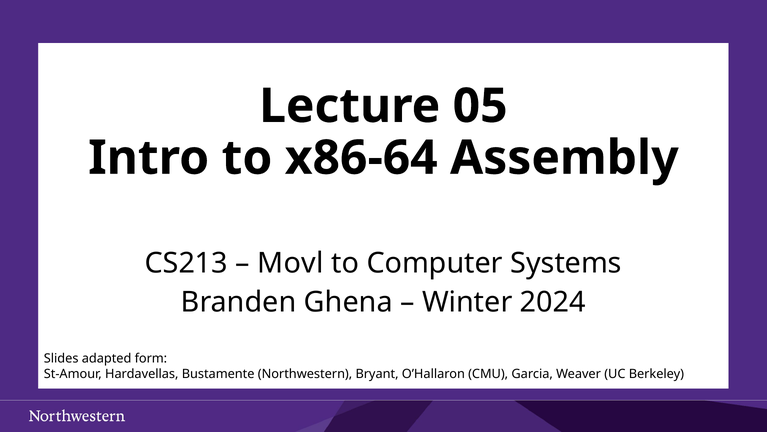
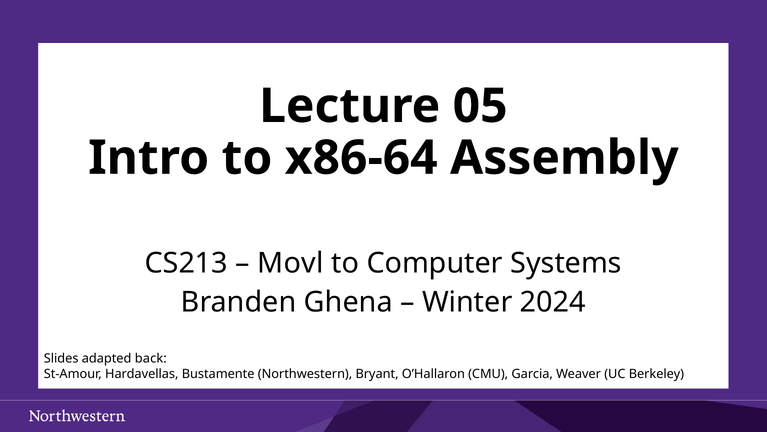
form: form -> back (151, 358)
